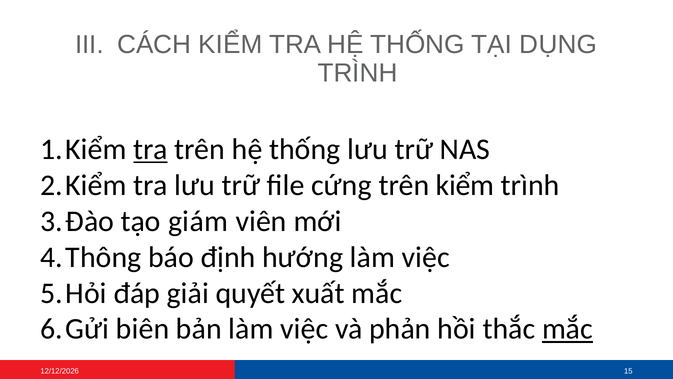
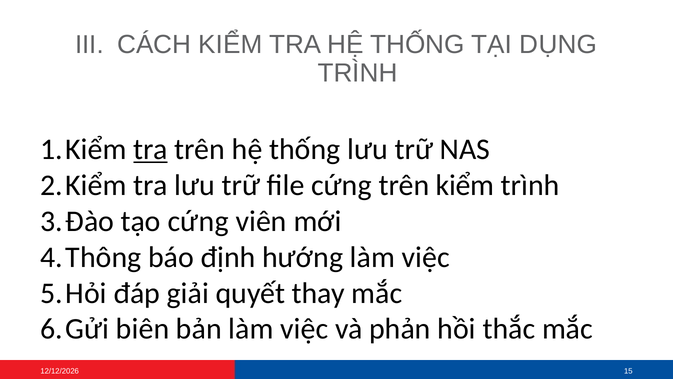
tạo giám: giám -> cứng (198, 221)
xuất: xuất -> thay (318, 293)
mắc underline: present -> none (568, 329)
